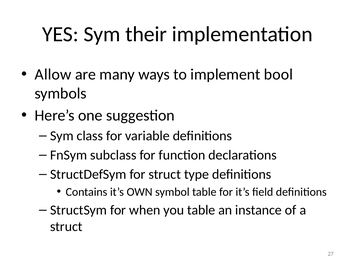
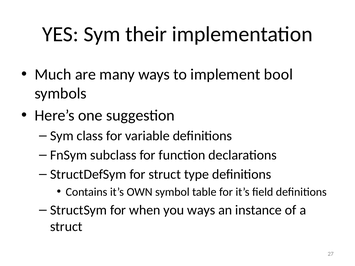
Allow: Allow -> Much (53, 74)
you table: table -> ways (201, 210)
